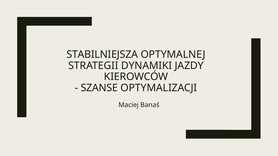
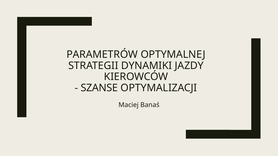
STABILNIEJSZA: STABILNIEJSZA -> PARAMETRÓW (102, 55)
